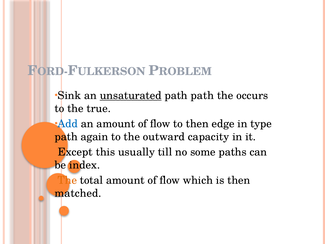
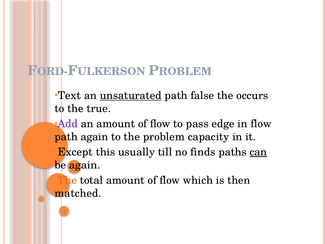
Sink: Sink -> Text (69, 96)
path path: path -> false (202, 96)
Add colour: blue -> purple (68, 124)
to then: then -> pass (197, 124)
in type: type -> flow (261, 124)
outward: outward -> problem (164, 137)
some: some -> finds (203, 152)
can underline: none -> present (258, 152)
be index: index -> again (85, 165)
